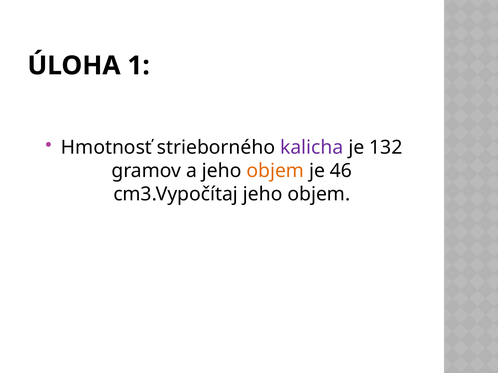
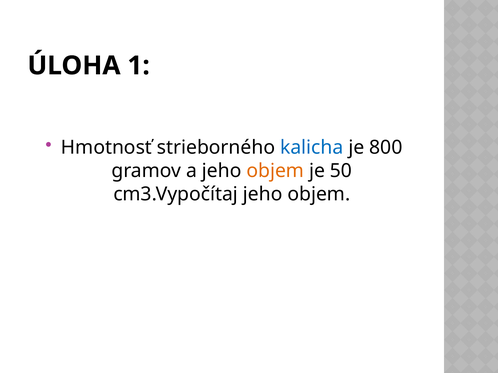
kalicha colour: purple -> blue (312, 148)
132: 132 -> 800 (386, 148)
46: 46 -> 50 (341, 171)
